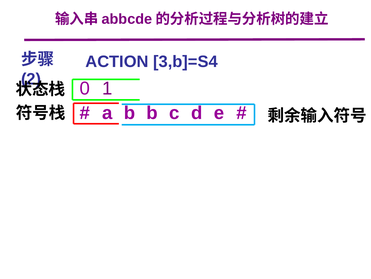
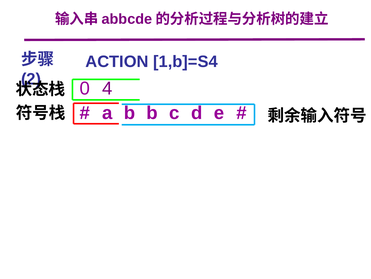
3,b]=S4: 3,b]=S4 -> 1,b]=S4 (185, 62)
1: 1 -> 4 (107, 88)
